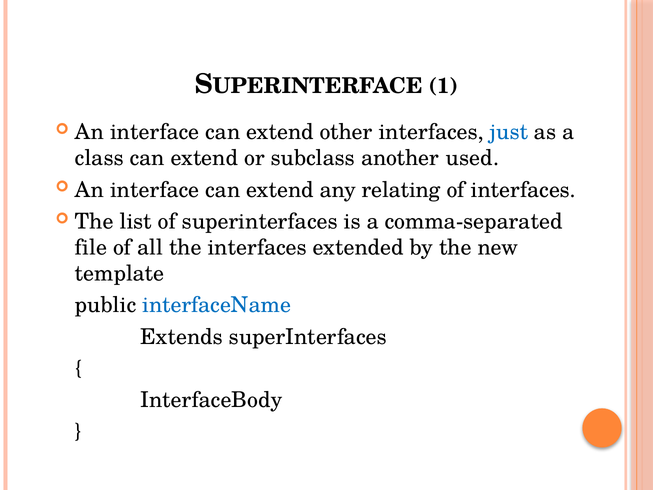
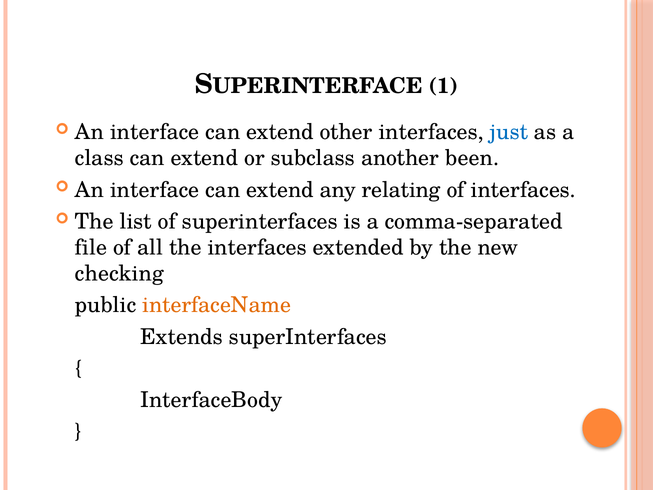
used: used -> been (472, 158)
template: template -> checking (120, 274)
interfaceName colour: blue -> orange (217, 305)
